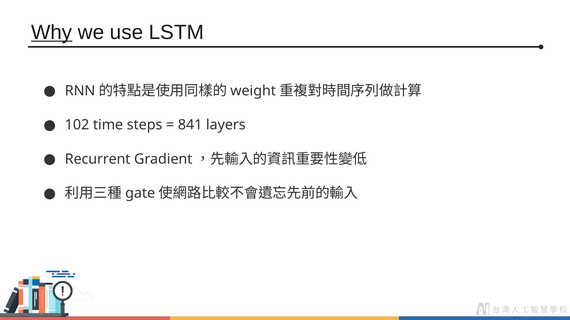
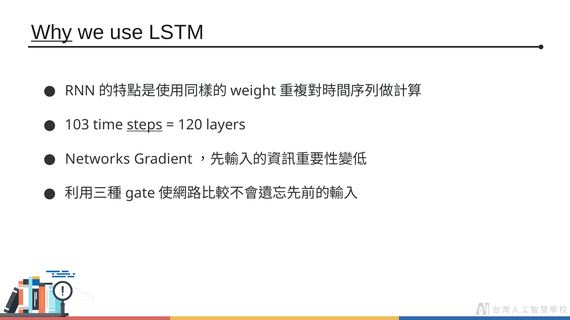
102: 102 -> 103 (77, 125)
steps underline: none -> present (145, 125)
841: 841 -> 120 (190, 125)
Recurrent: Recurrent -> Networks (98, 159)
